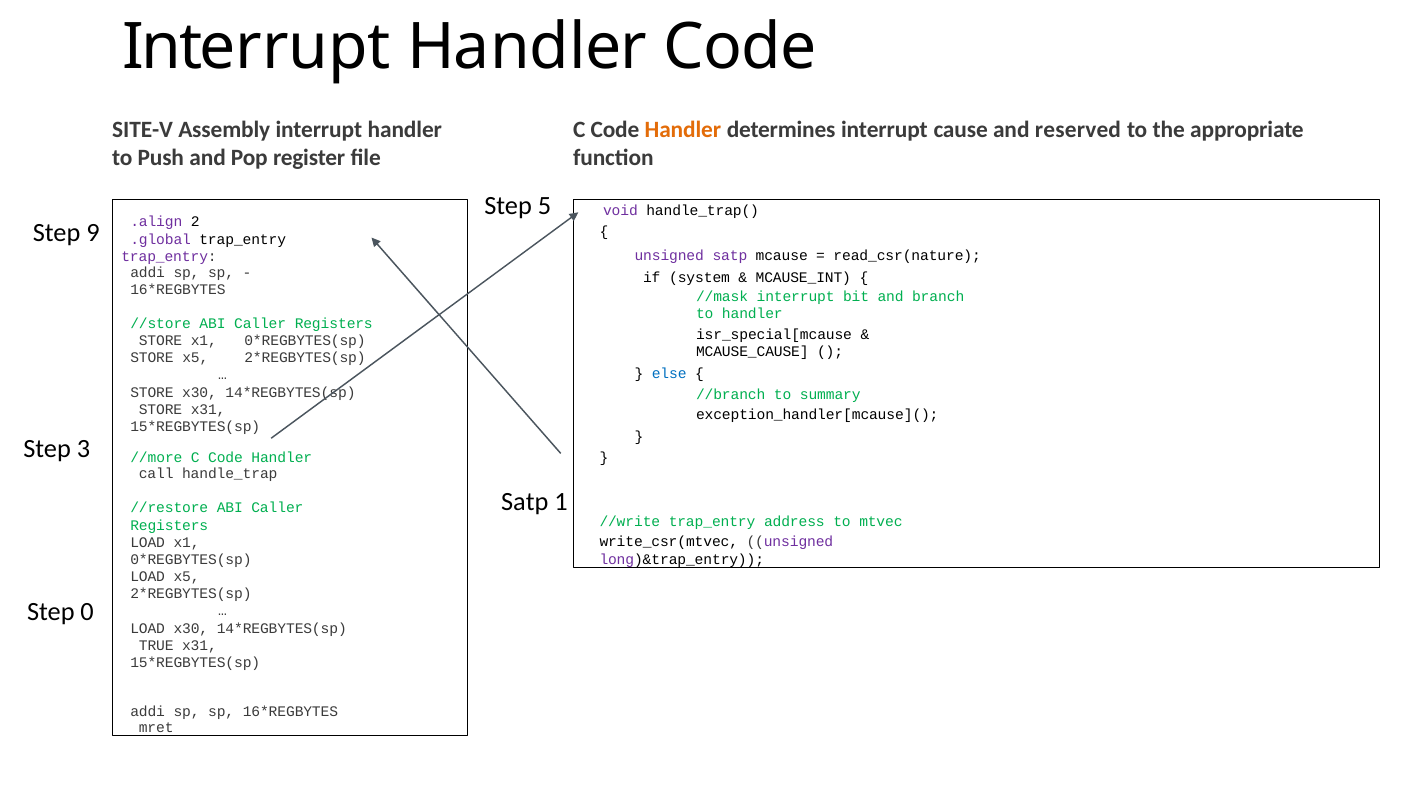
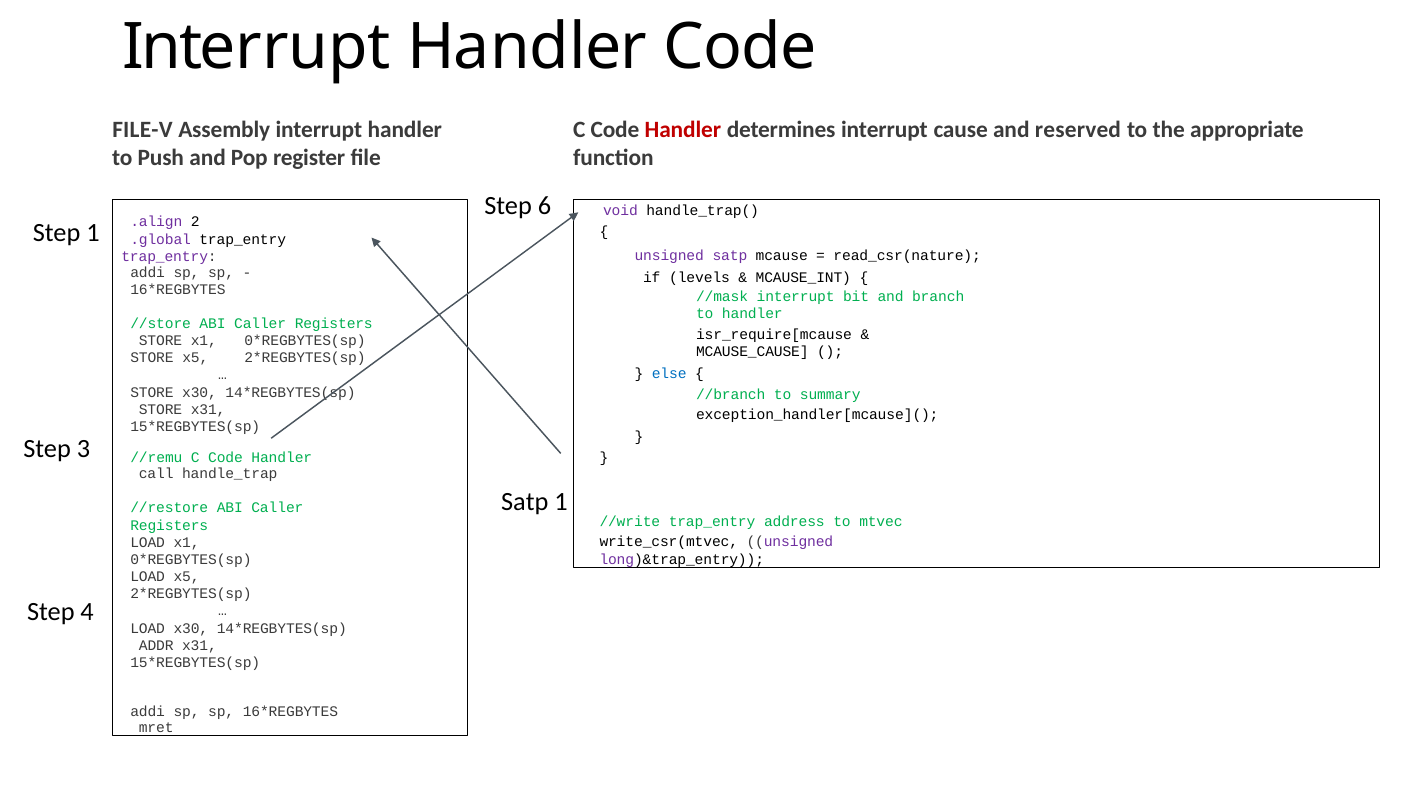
SITE-V: SITE-V -> FILE-V (142, 130)
Handler colour: orange -> red (683, 130)
5: 5 -> 6 (544, 206)
Step 9: 9 -> 1 (93, 233)
system: system -> levels (700, 278)
isr_special[mcause: isr_special[mcause -> isr_require[mcause (774, 335)
//more: //more -> //remu (156, 458)
0: 0 -> 4 (87, 612)
TRUE: TRUE -> ADDR (156, 646)
